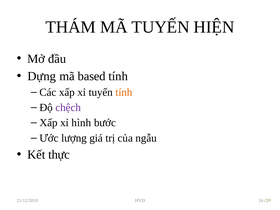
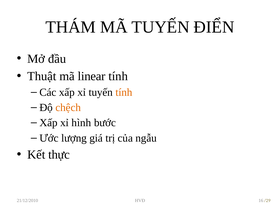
HIỆN: HIỆN -> ĐIỂN (214, 27)
Dựng: Dựng -> Thuật (42, 76)
based: based -> linear (92, 76)
chệch colour: purple -> orange (68, 108)
